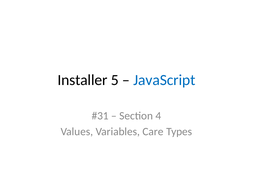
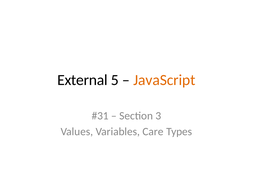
Installer: Installer -> External (82, 80)
JavaScript colour: blue -> orange (164, 80)
4: 4 -> 3 (158, 116)
